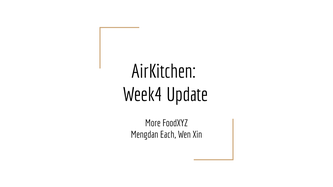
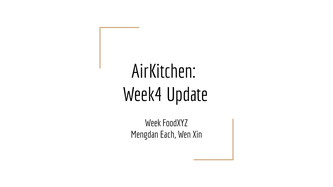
More: More -> Week (153, 123)
